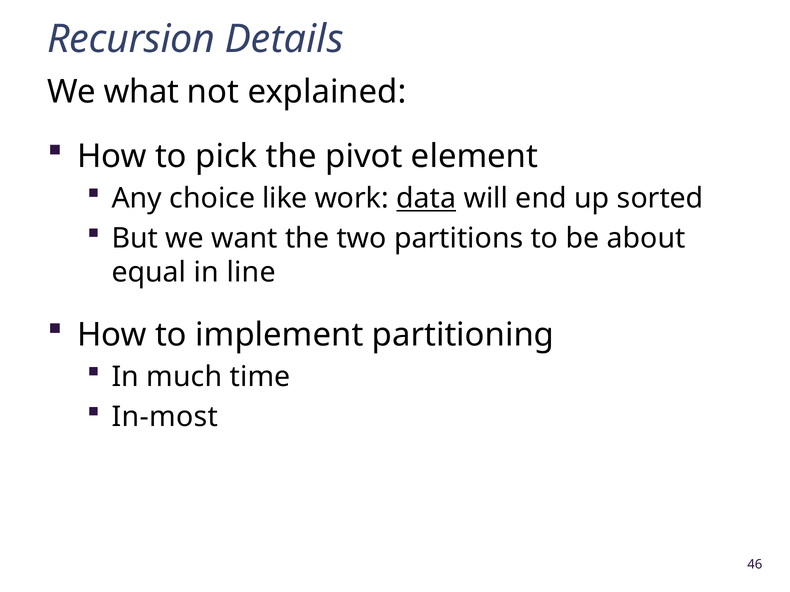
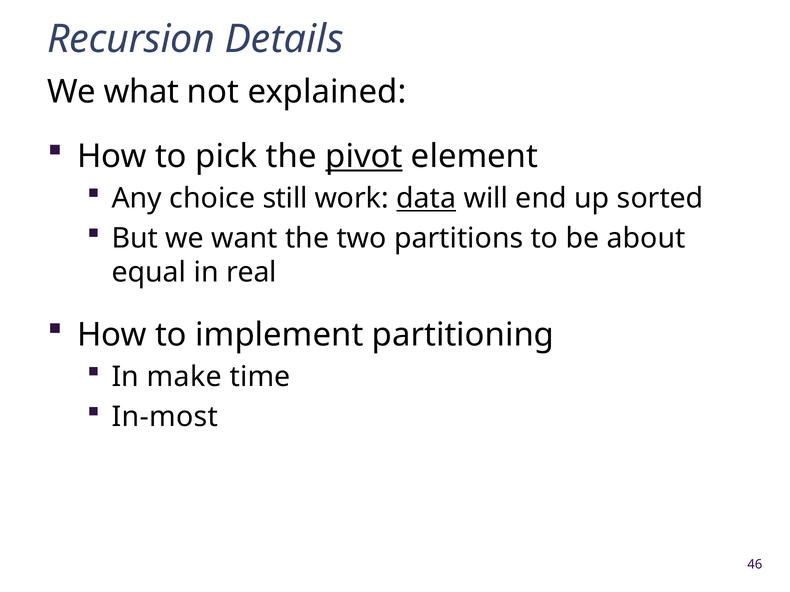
pivot underline: none -> present (364, 156)
like: like -> still (285, 199)
line: line -> real (251, 273)
much: much -> make (184, 377)
